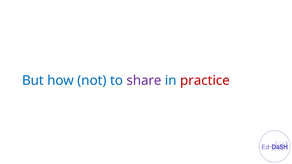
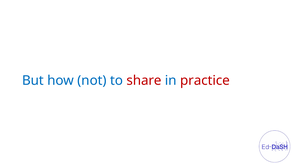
share colour: purple -> red (144, 81)
